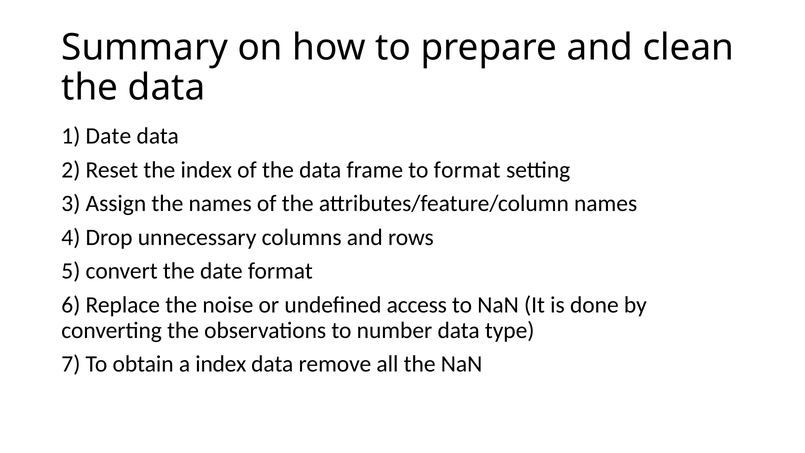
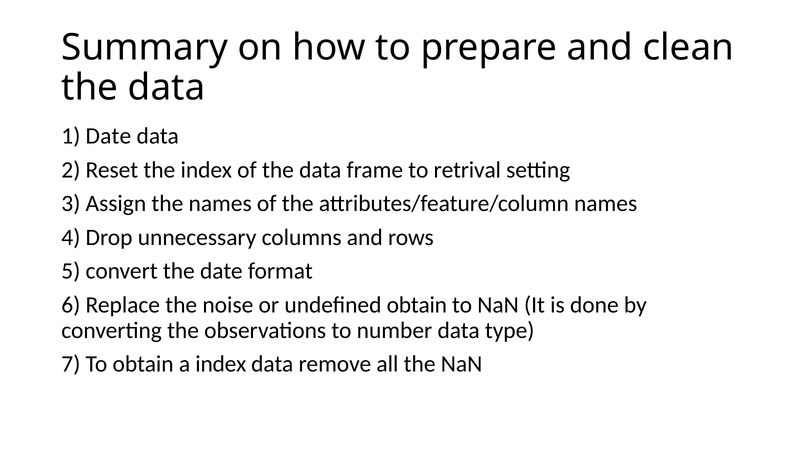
to format: format -> retrival (467, 170)
undefined access: access -> obtain (417, 305)
